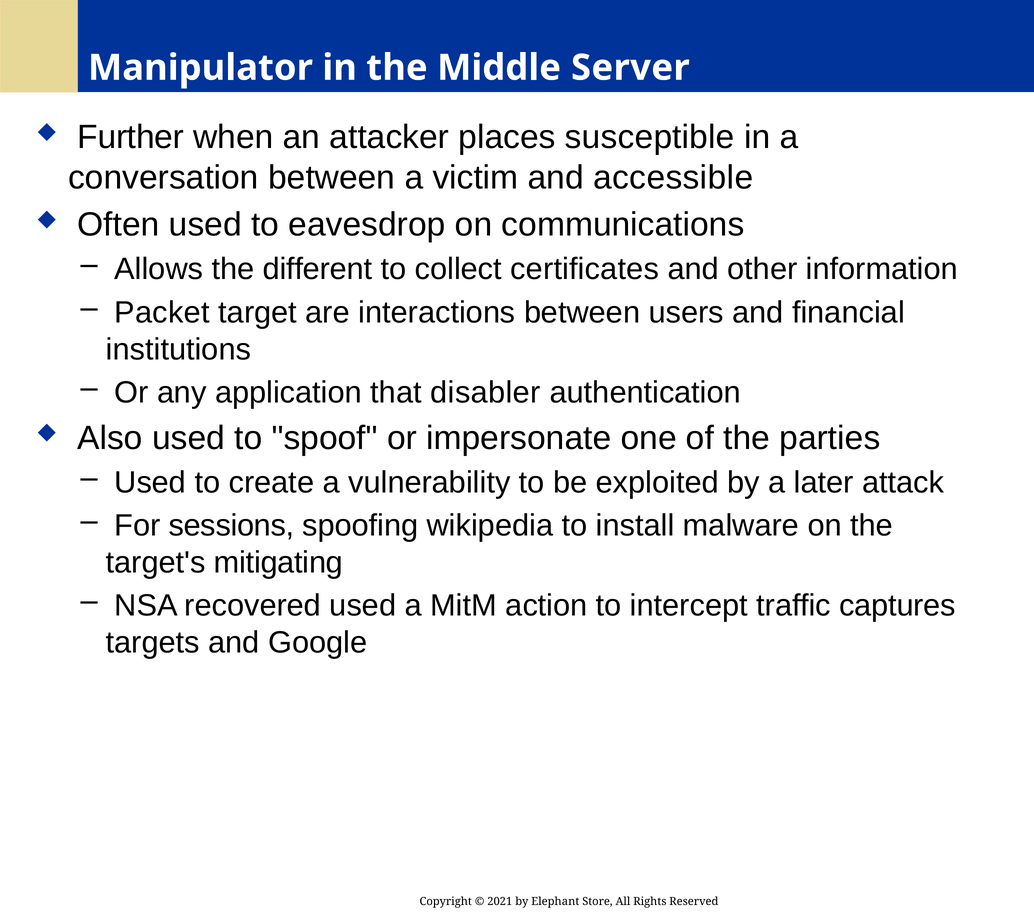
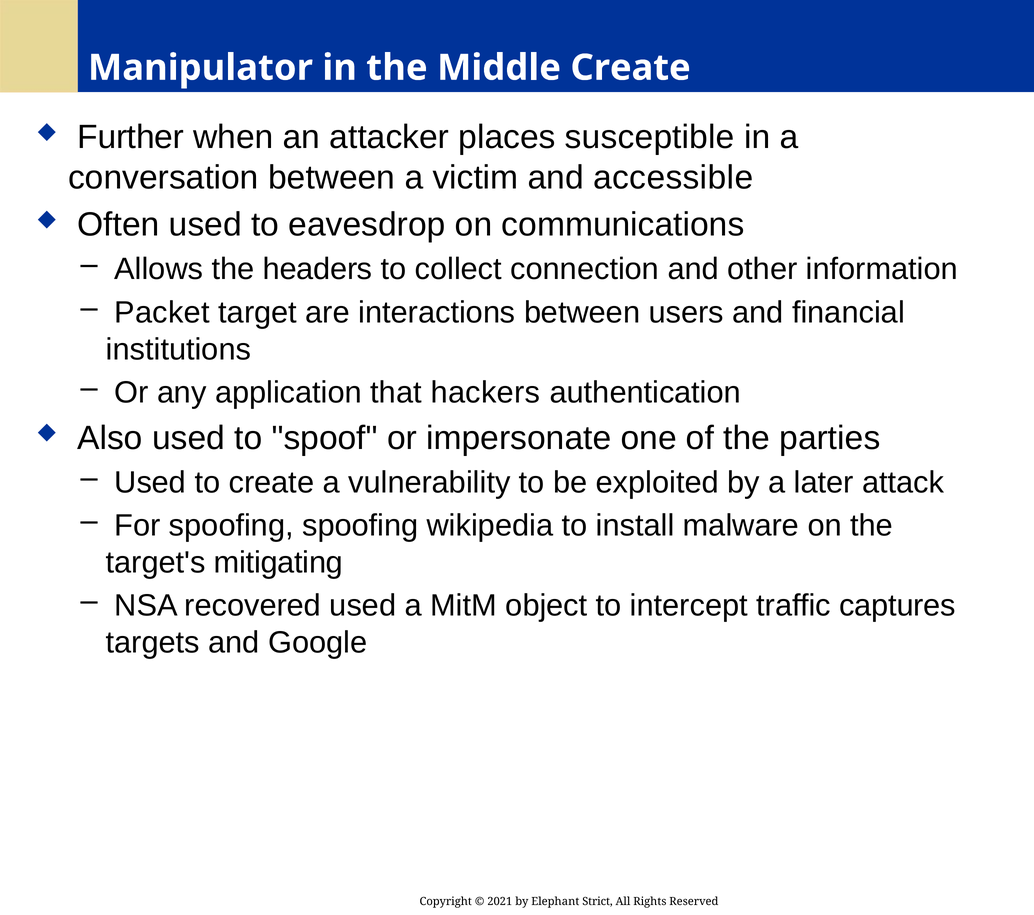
Middle Server: Server -> Create (631, 68)
different: different -> headers (318, 269)
certificates: certificates -> connection (585, 269)
disabler: disabler -> hackers (485, 393)
For sessions: sessions -> spoofing (231, 526)
action: action -> object (546, 606)
Store: Store -> Strict (597, 902)
